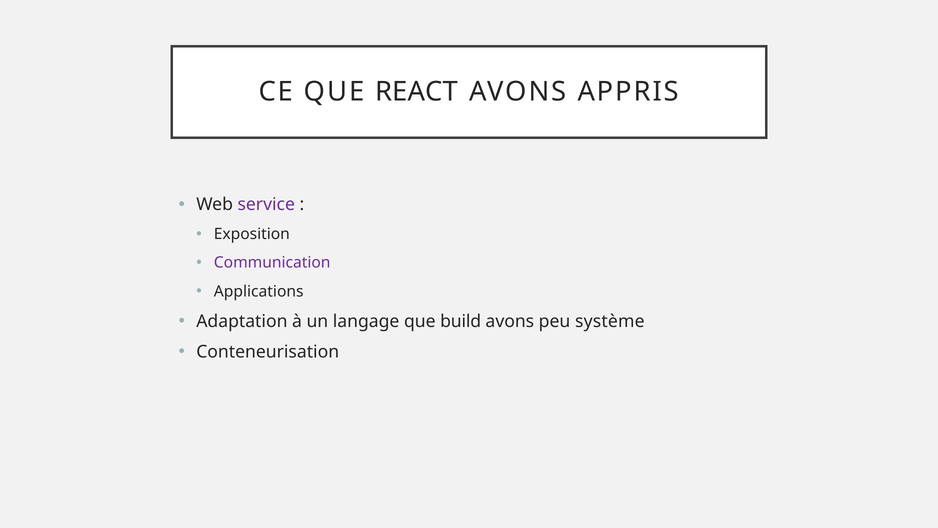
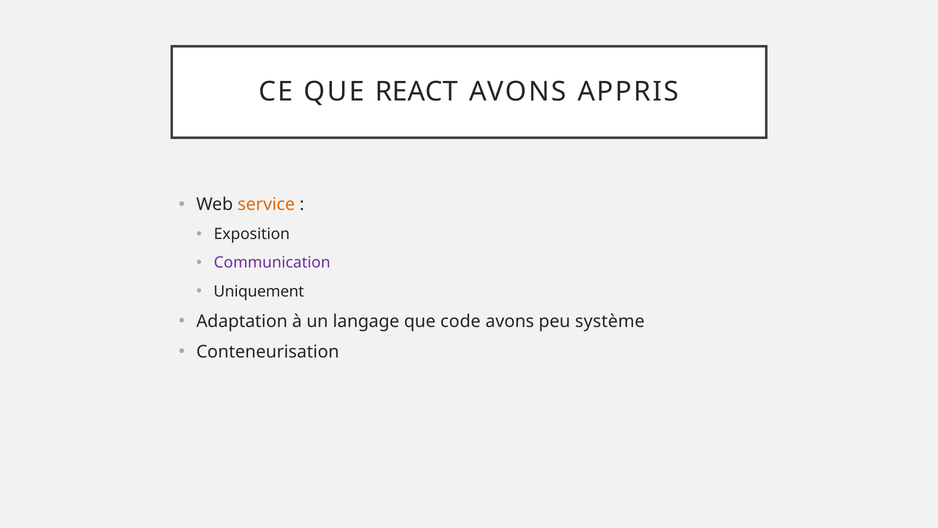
service colour: purple -> orange (266, 205)
Applications: Applications -> Uniquement (259, 291)
build: build -> code (460, 321)
